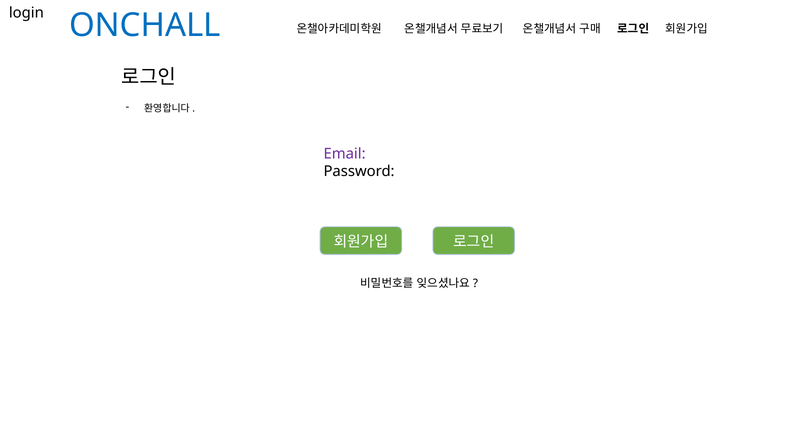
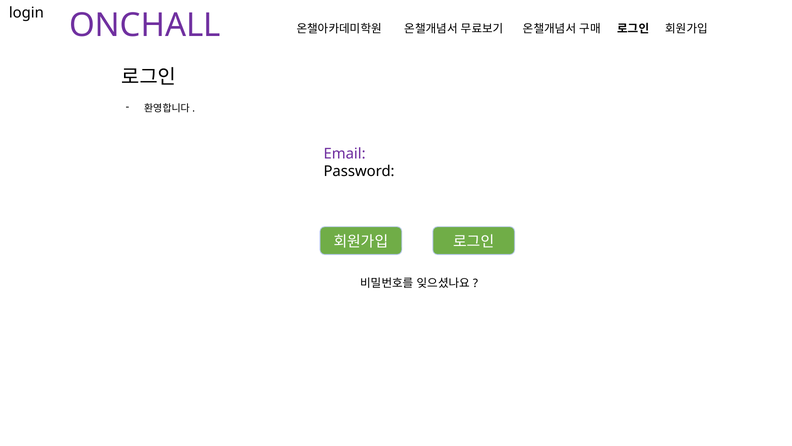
ONCHALL colour: blue -> purple (145, 25)
